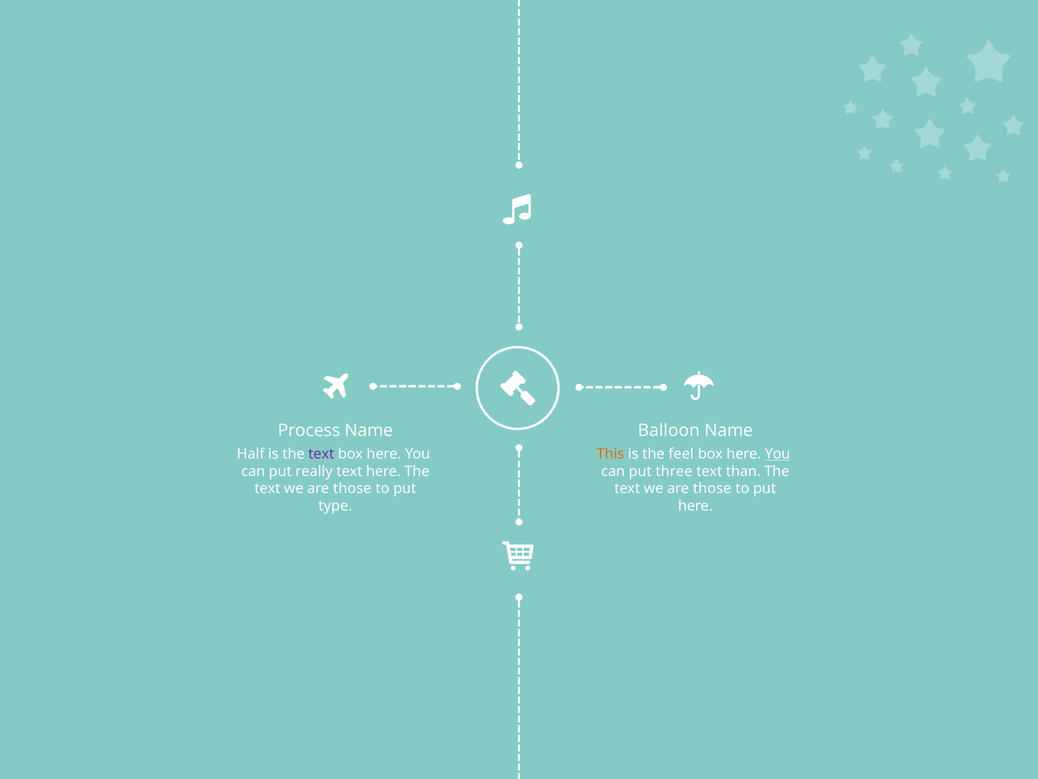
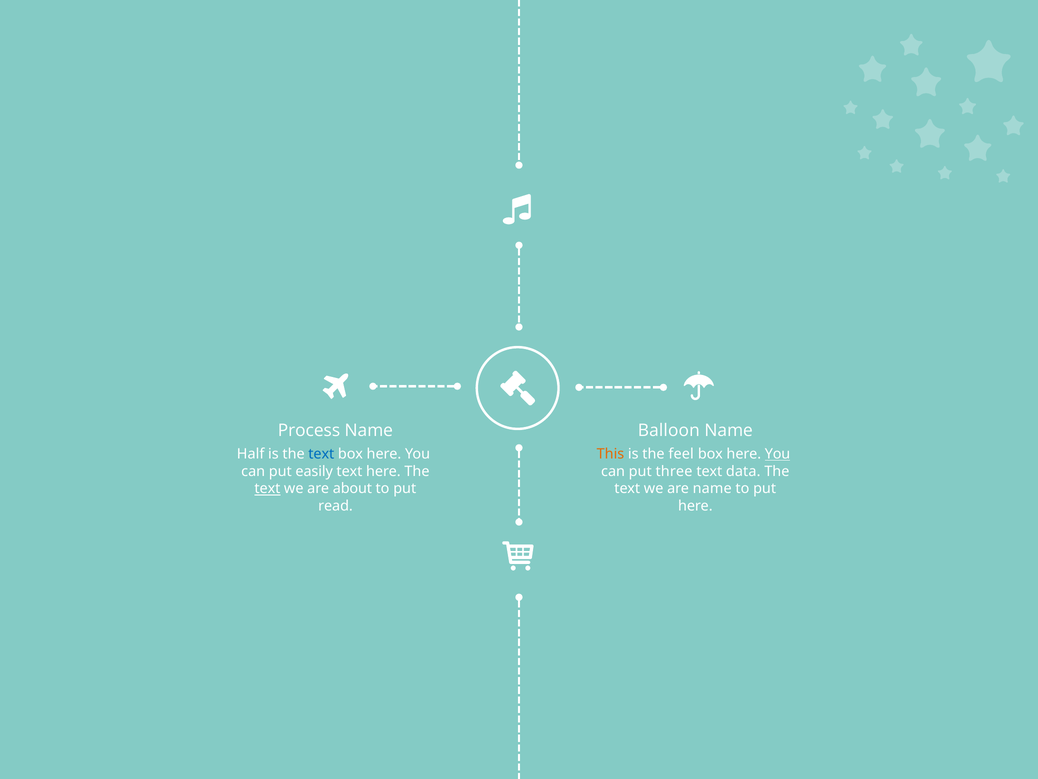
text colour: purple -> blue (321, 454)
really: really -> easily (314, 471)
than: than -> data (743, 471)
text underline: none -> present (267, 488)
those: those -> about (352, 488)
those: those -> name (712, 488)
type: type -> read (335, 506)
